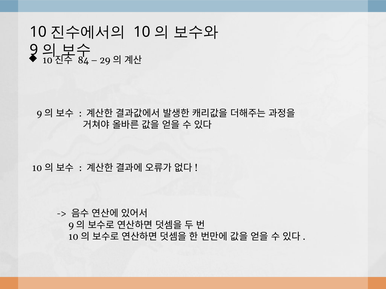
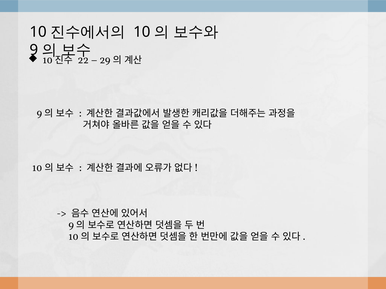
84: 84 -> 22 (83, 60)
